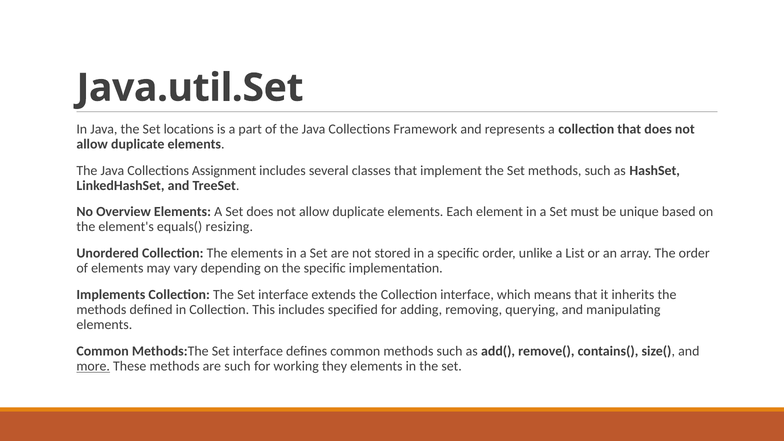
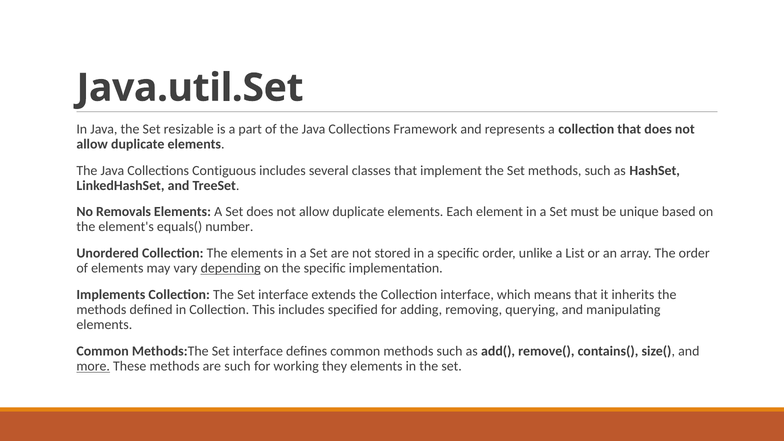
locations: locations -> resizable (189, 129)
Assignment: Assignment -> Contiguous (224, 170)
Overview: Overview -> Removals (124, 212)
resizing: resizing -> number (229, 227)
depending underline: none -> present (231, 268)
